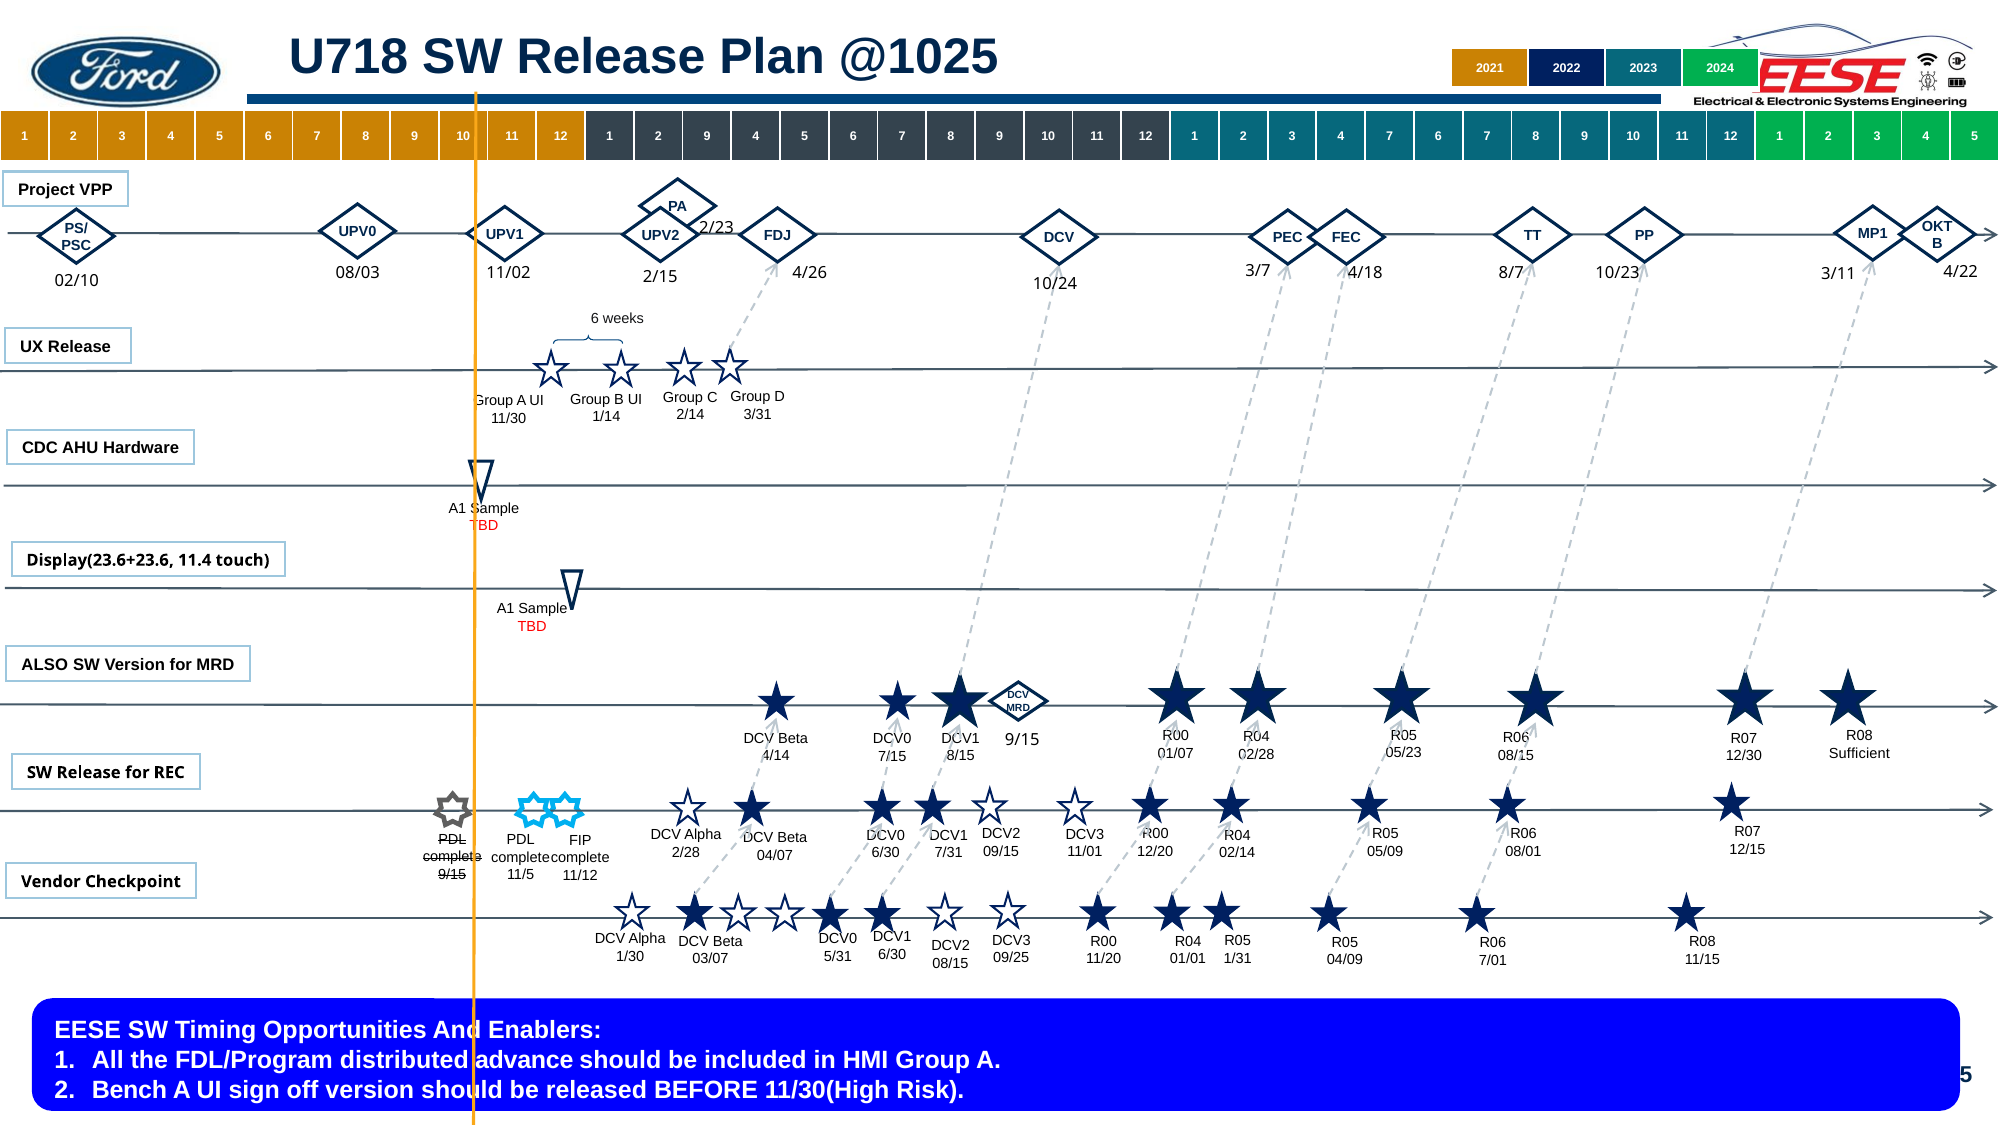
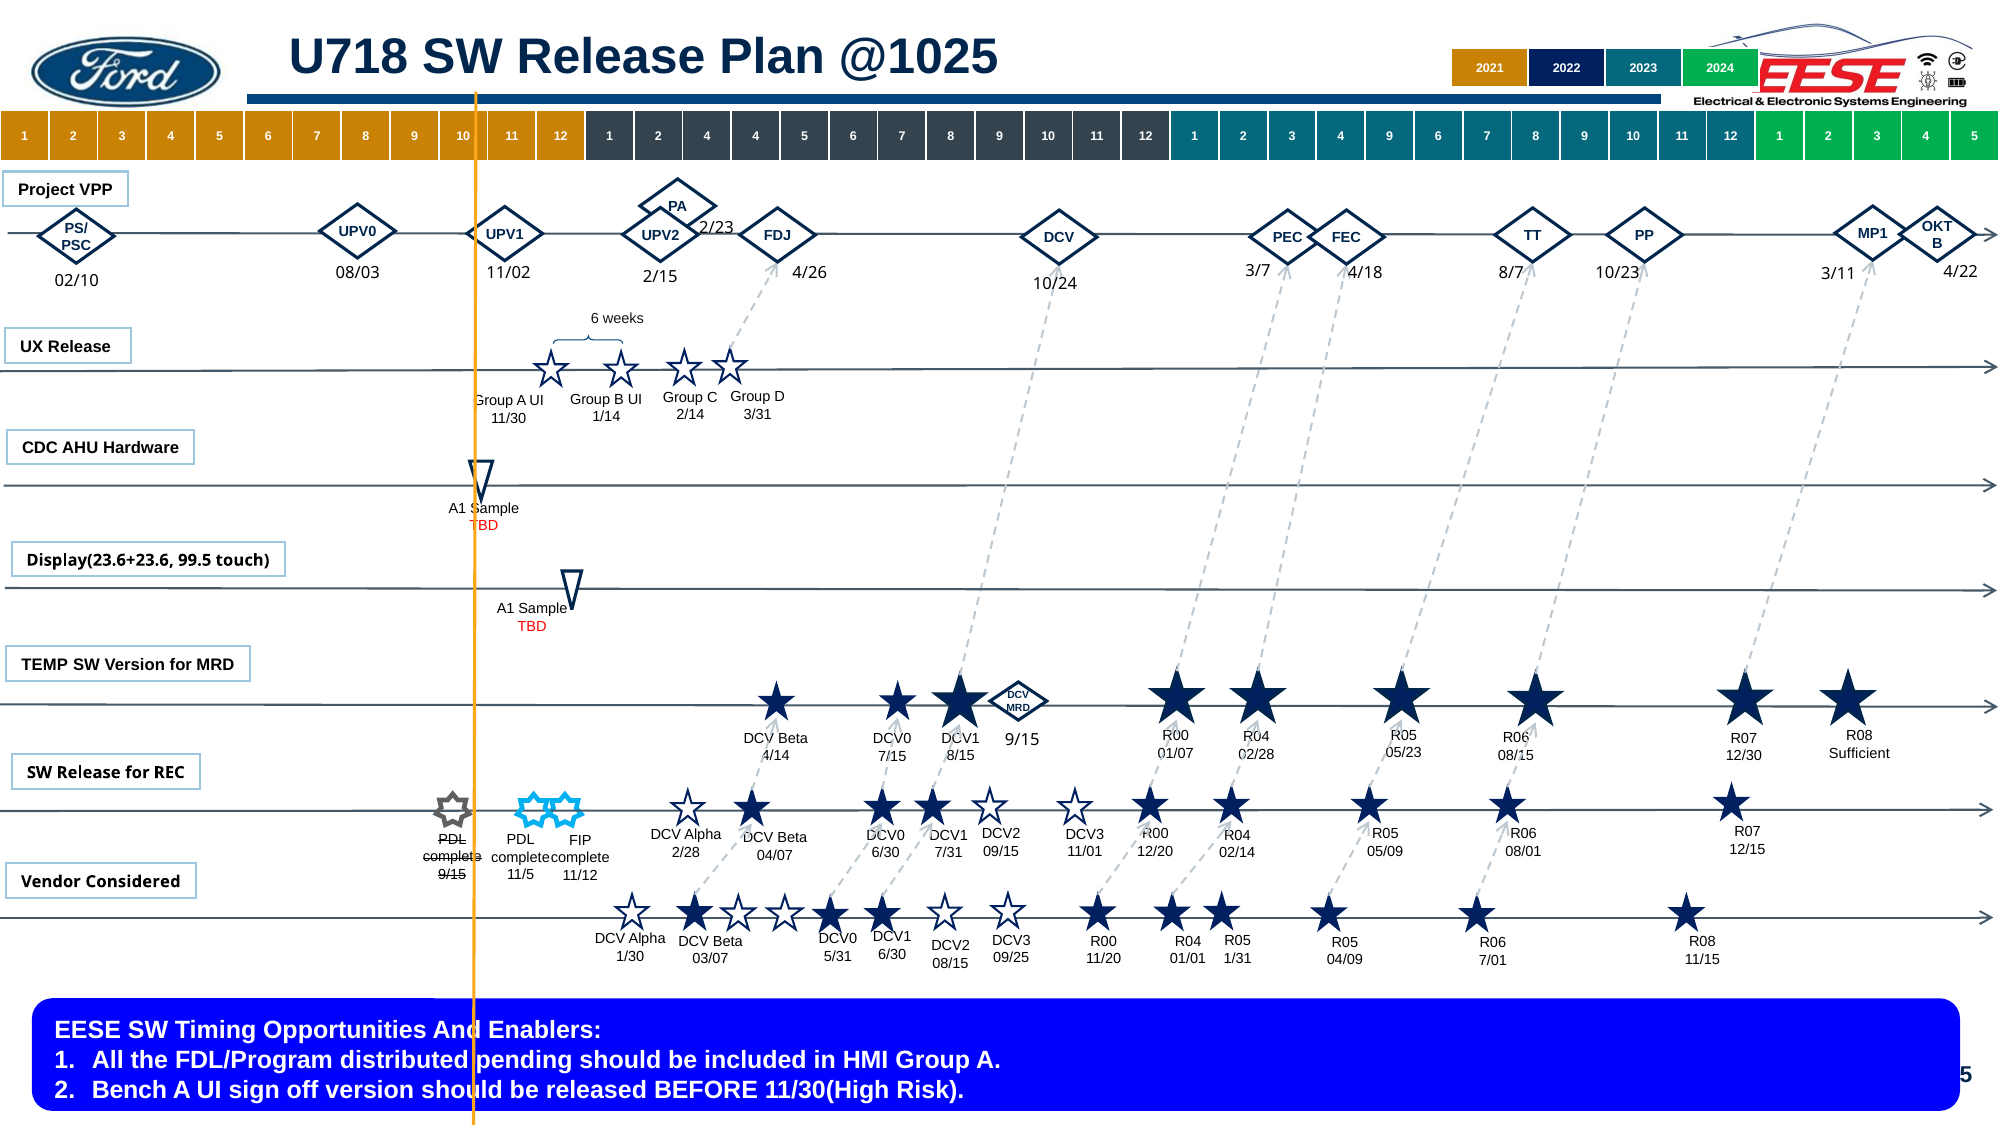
2 9: 9 -> 4 (707, 137)
4 7: 7 -> 9 (1390, 137)
11.4: 11.4 -> 99.5 (195, 560)
ALSO: ALSO -> TEMP (45, 664)
Checkpoint: Checkpoint -> Considered (133, 881)
advance: advance -> pending (524, 1060)
